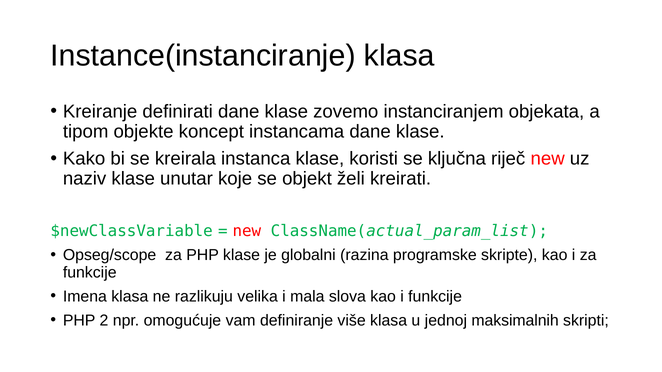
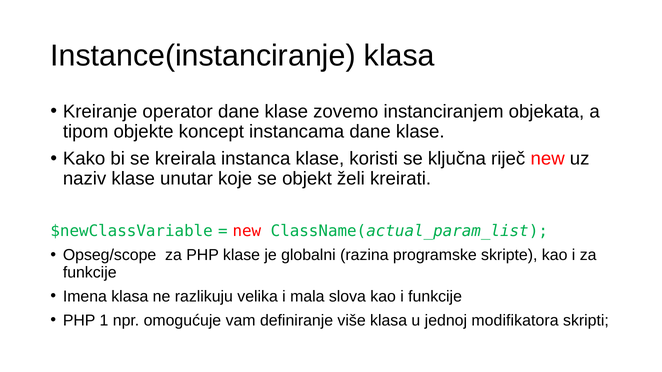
definirati: definirati -> operator (178, 112)
2: 2 -> 1 (104, 321)
maksimalnih: maksimalnih -> modifikatora (515, 321)
